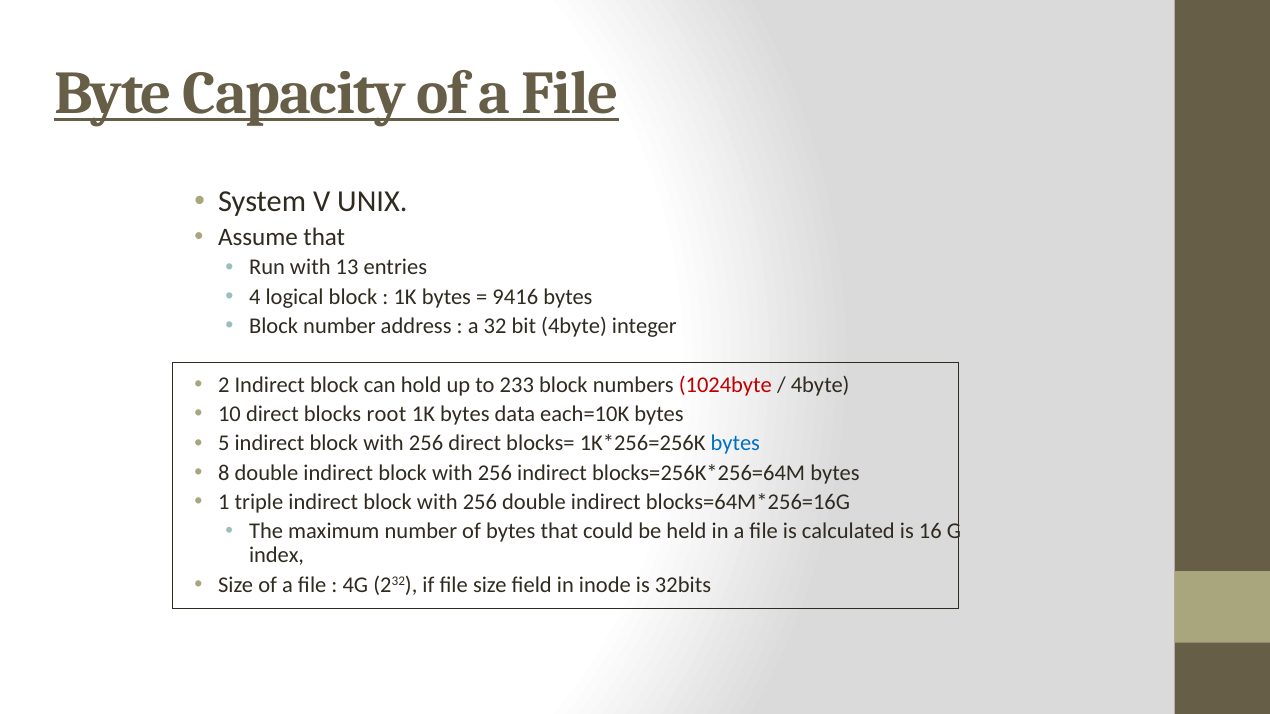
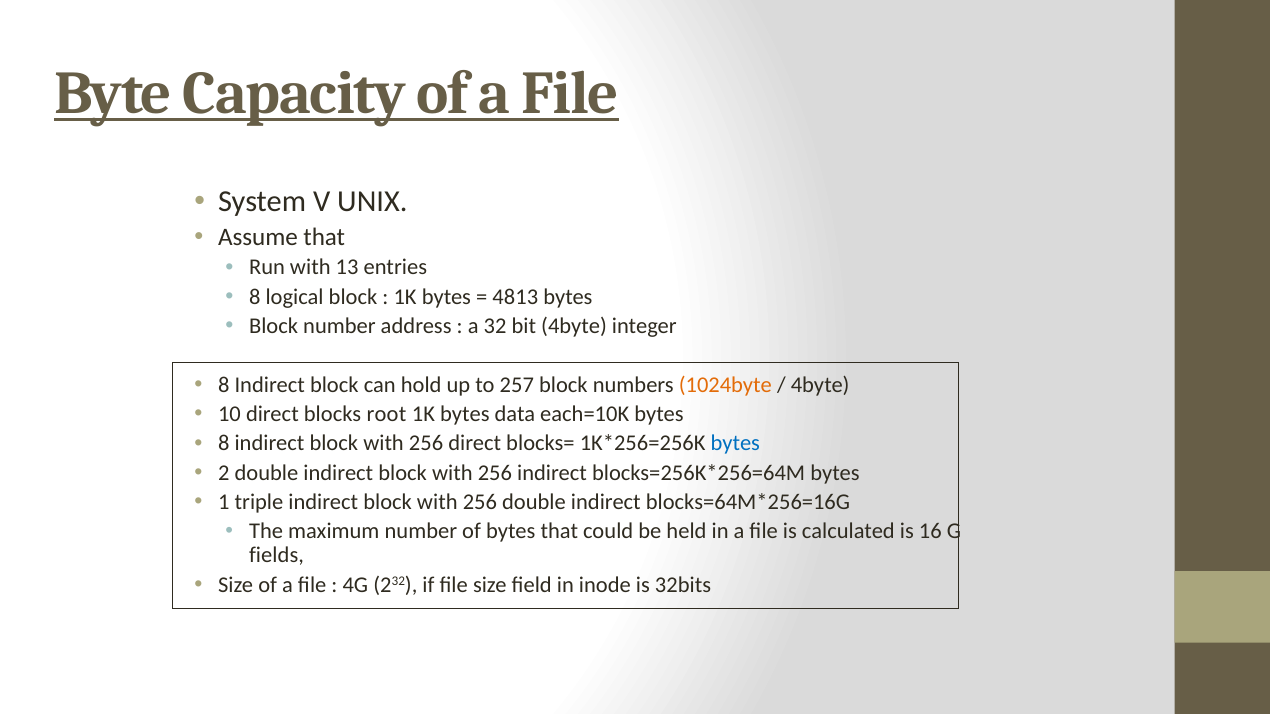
4: 4 -> 8 (255, 297)
9416: 9416 -> 4813 (515, 297)
2: 2 -> 8 (224, 385)
233: 233 -> 257 (517, 385)
1024byte colour: red -> orange (725, 385)
5: 5 -> 8 (224, 444)
8: 8 -> 2 (224, 473)
index: index -> fields (277, 556)
